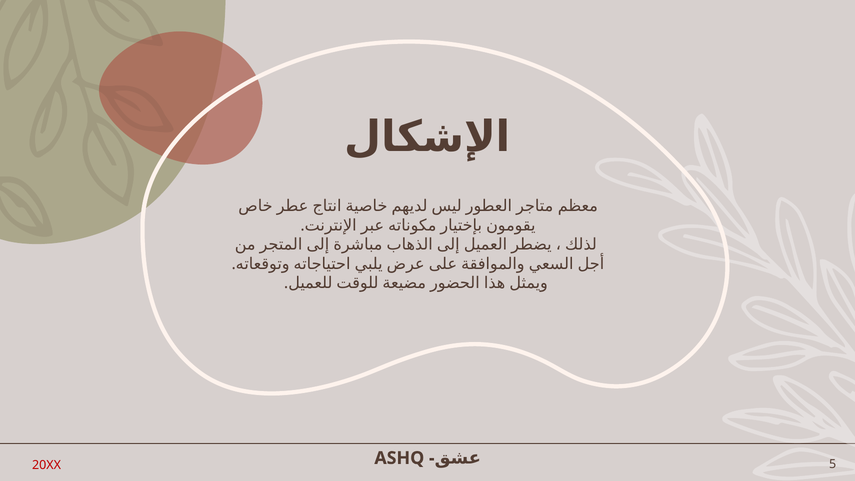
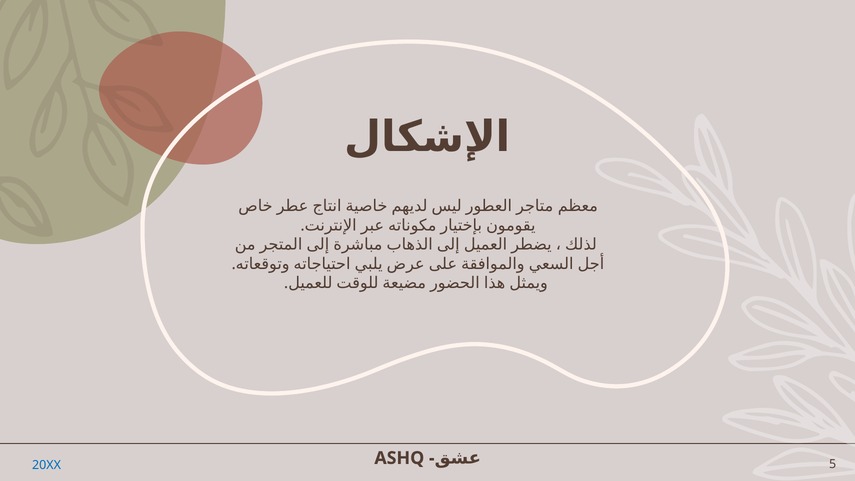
20XX colour: red -> blue (46, 465)
